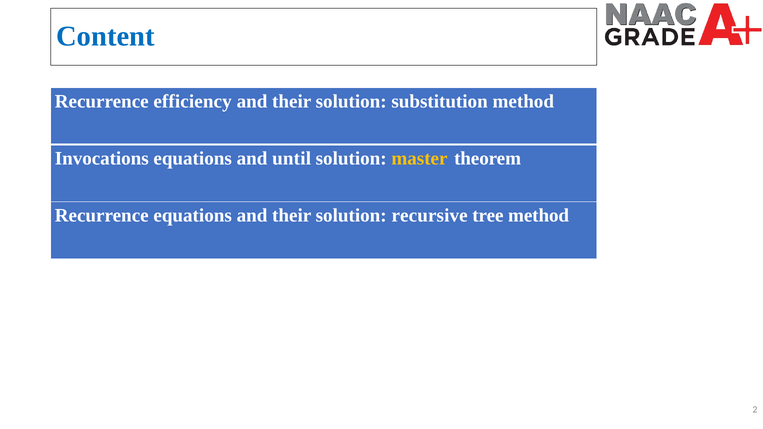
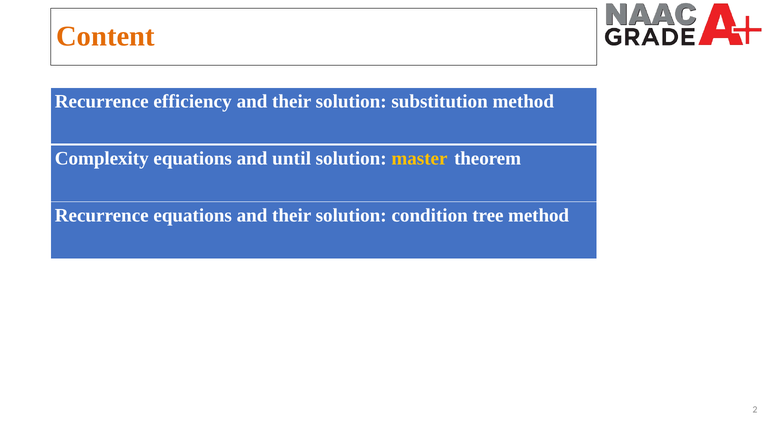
Content colour: blue -> orange (106, 37)
Invocations: Invocations -> Complexity (102, 158)
recursive: recursive -> condition (430, 216)
